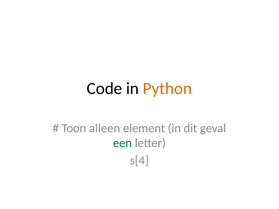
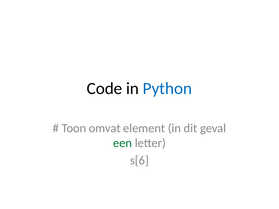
Python colour: orange -> blue (167, 89)
alleen: alleen -> omvat (105, 128)
s[4: s[4 -> s[6 (139, 161)
